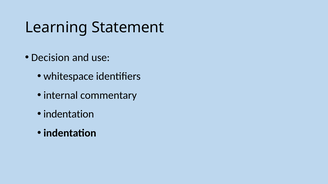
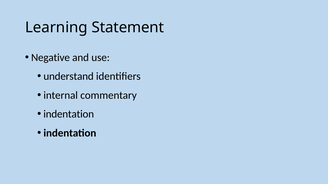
Decision: Decision -> Negative (50, 58)
whitespace: whitespace -> understand (69, 77)
